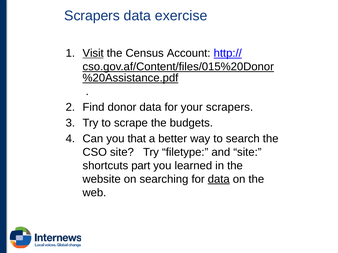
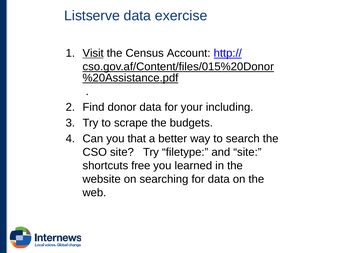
Scrapers: Scrapers -> Listserve (92, 16)
your scrapers: scrapers -> including (230, 107)
part: part -> free (141, 166)
data underline: present -> none (219, 179)
